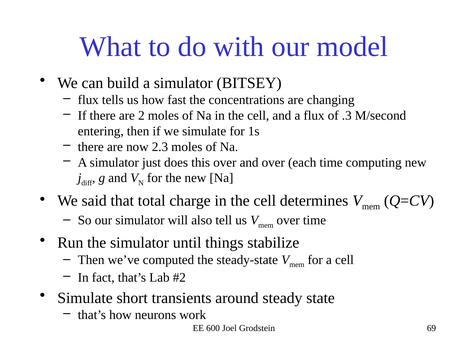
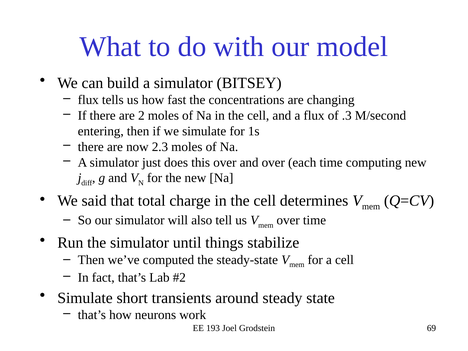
600: 600 -> 193 (213, 328)
